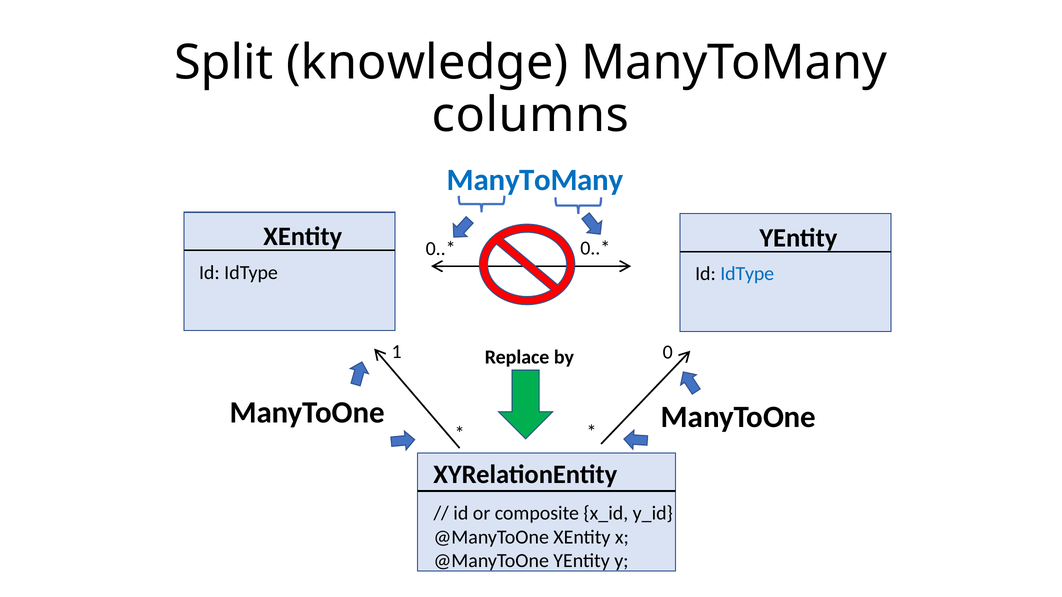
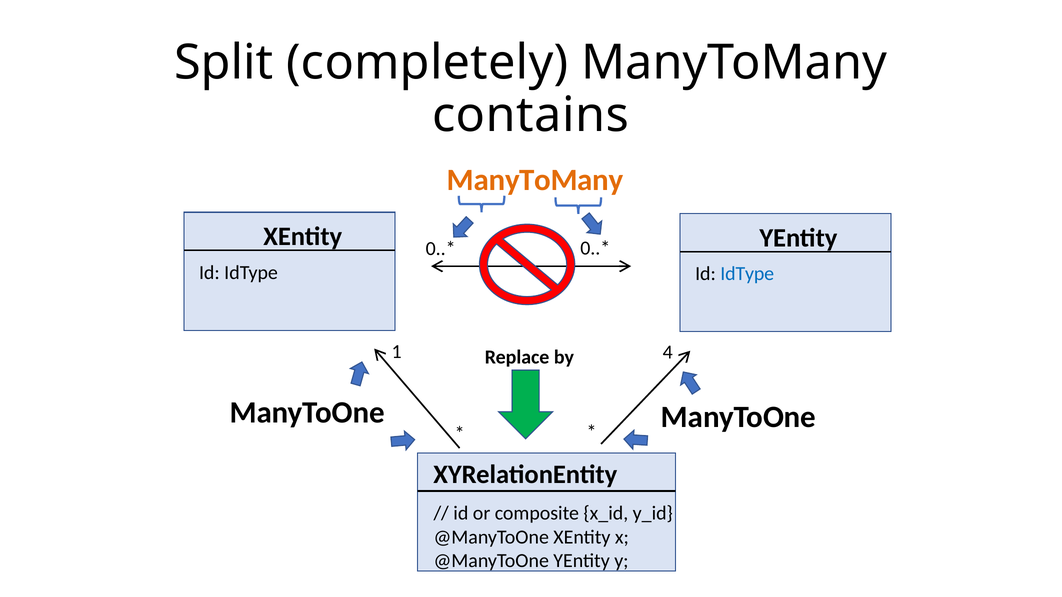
knowledge: knowledge -> completely (427, 63)
columns: columns -> contains (531, 115)
ManyToMany colour: blue -> orange (535, 180)
0: 0 -> 4 (668, 352)
